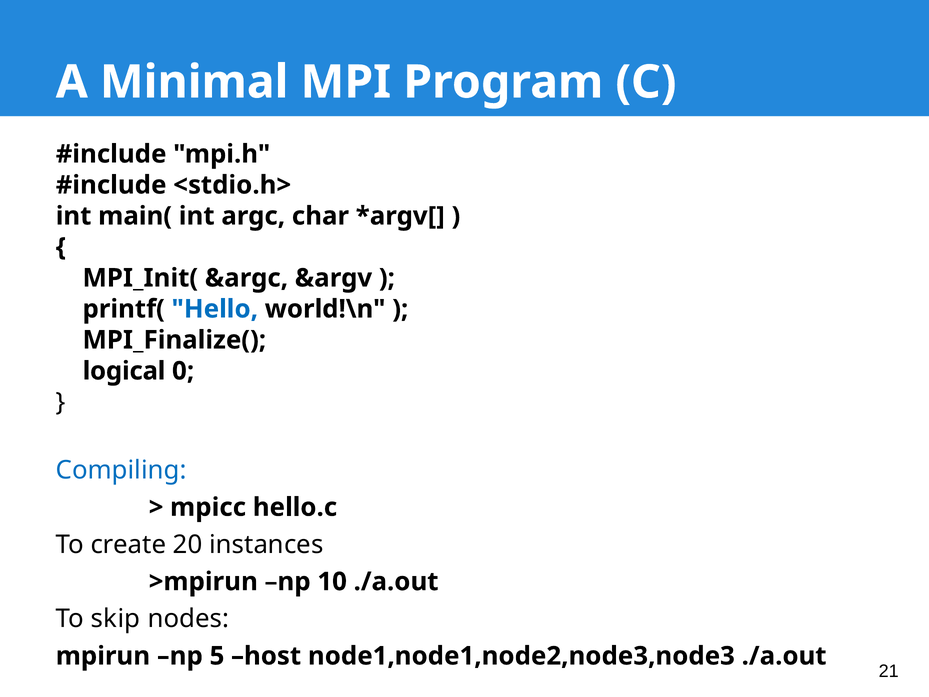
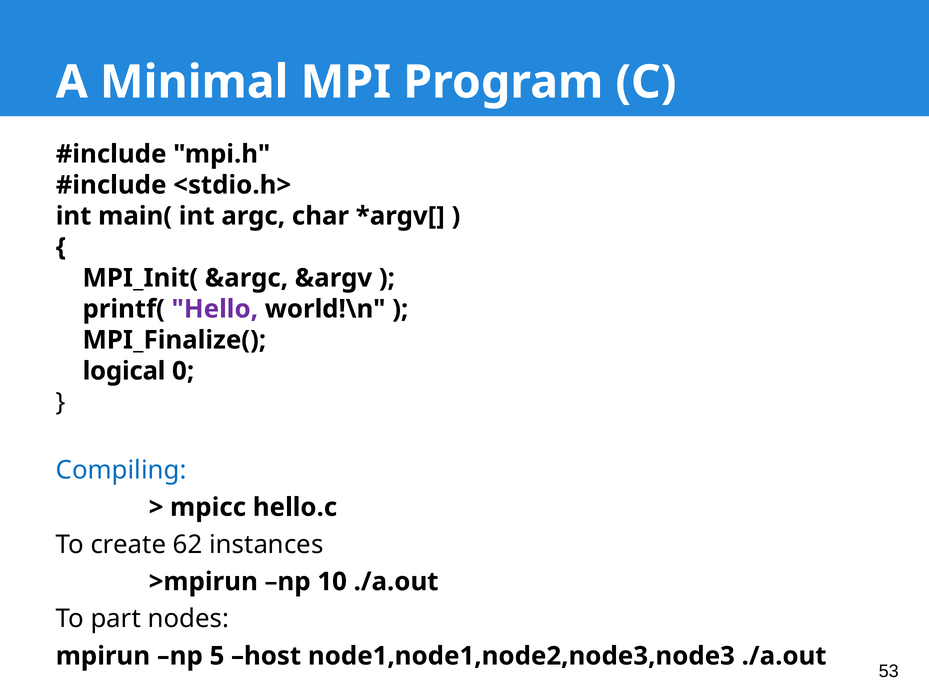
Hello colour: blue -> purple (215, 309)
20: 20 -> 62 (188, 544)
skip: skip -> part (116, 619)
21: 21 -> 53 (889, 671)
